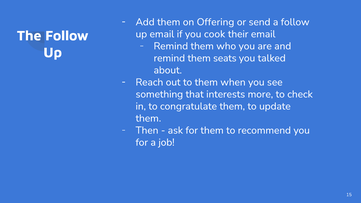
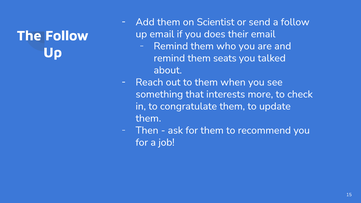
Offering: Offering -> Scientist (216, 22)
cook: cook -> does (215, 34)
